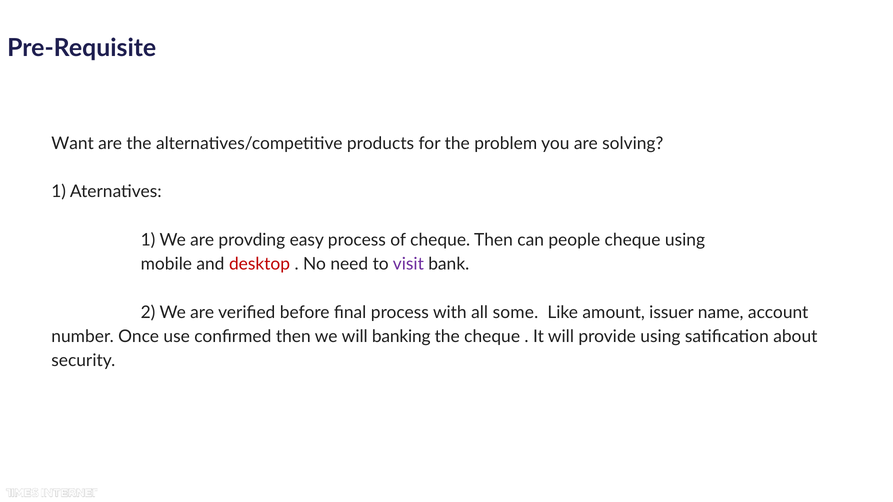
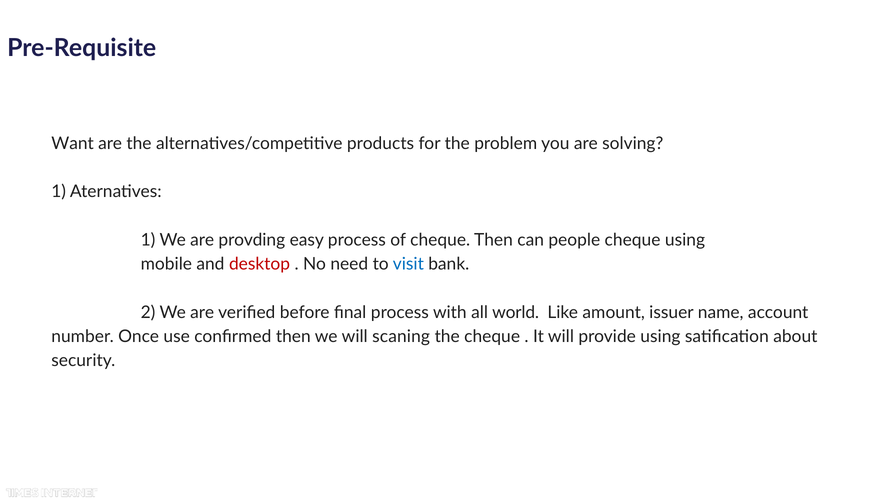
visit colour: purple -> blue (408, 264)
some: some -> world (516, 313)
banking: banking -> scaning (401, 337)
